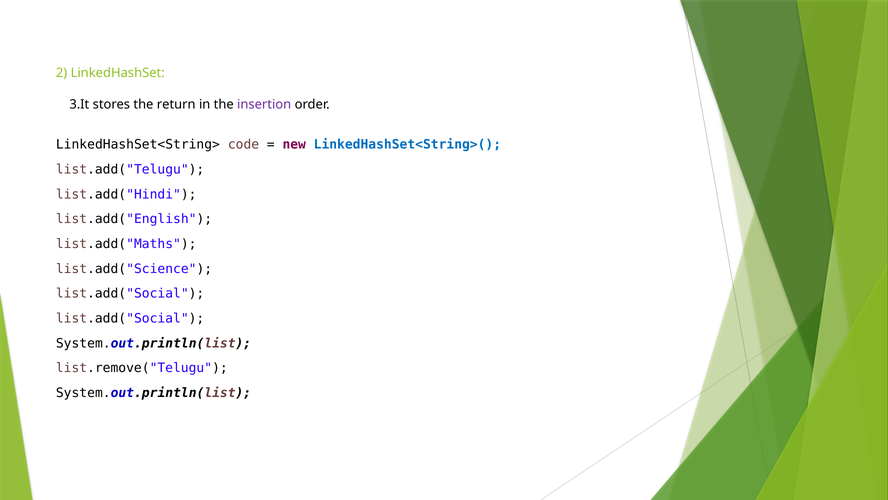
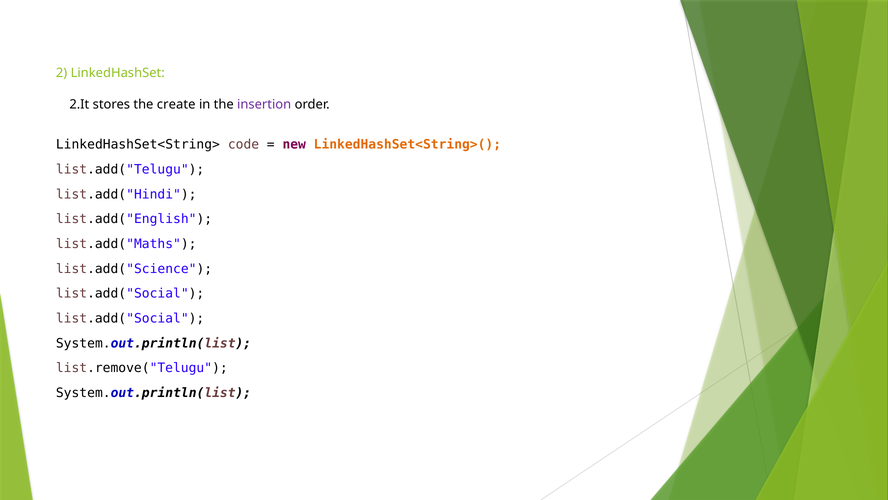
3.It: 3.It -> 2.It (79, 104)
return: return -> create (176, 104)
LinkedHashSet<String>( colour: blue -> orange (407, 144)
